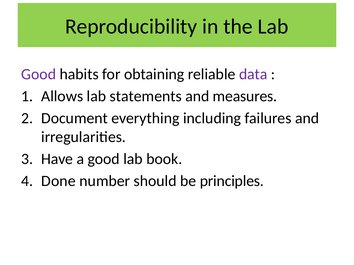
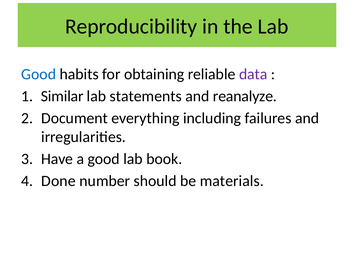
Good colour: purple -> blue (39, 74)
Allows: Allows -> Similar (62, 96)
measures: measures -> reanalyze (245, 96)
principles: principles -> materials (232, 181)
